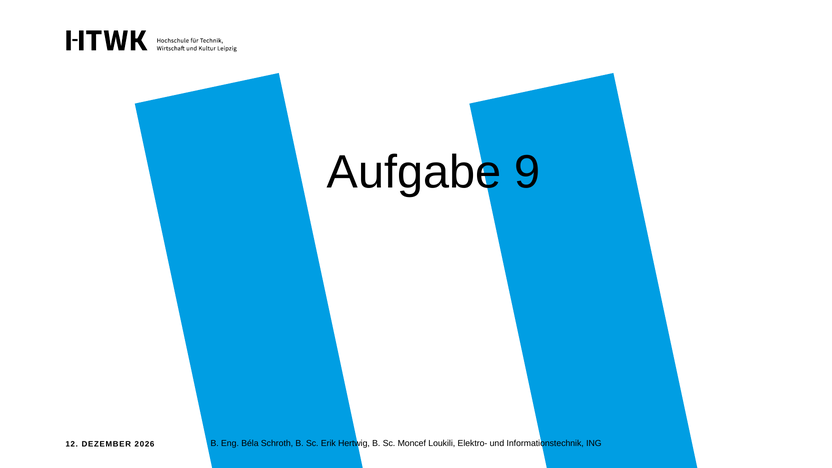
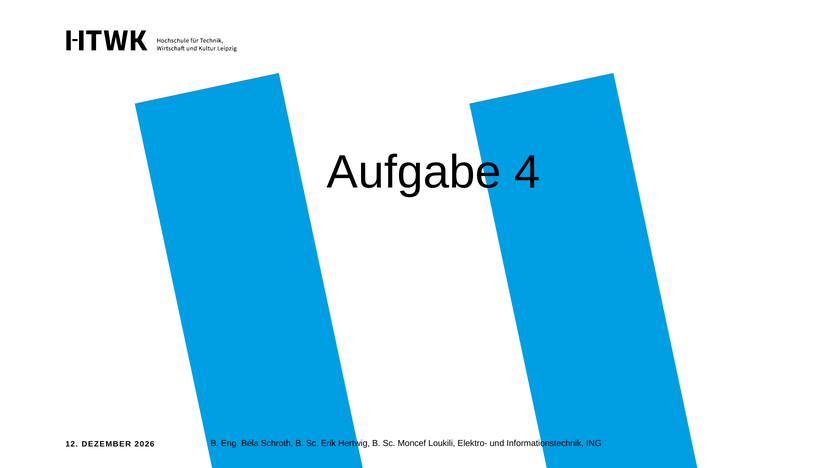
9: 9 -> 4 (527, 172)
